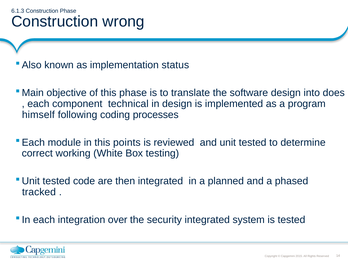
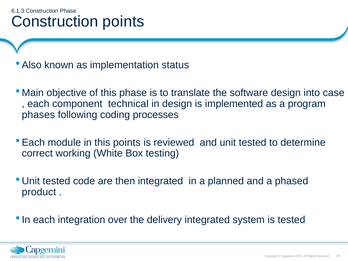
Construction wrong: wrong -> points (123, 22)
does: does -> case (334, 93)
himself: himself -> phases (38, 115)
tracked: tracked -> product (39, 192)
security: security -> delivery (164, 220)
